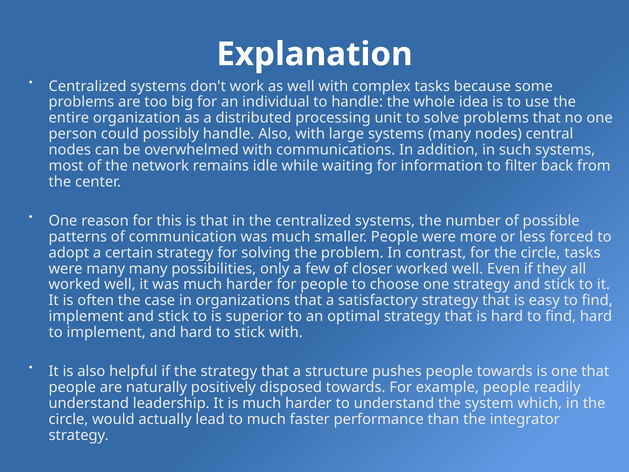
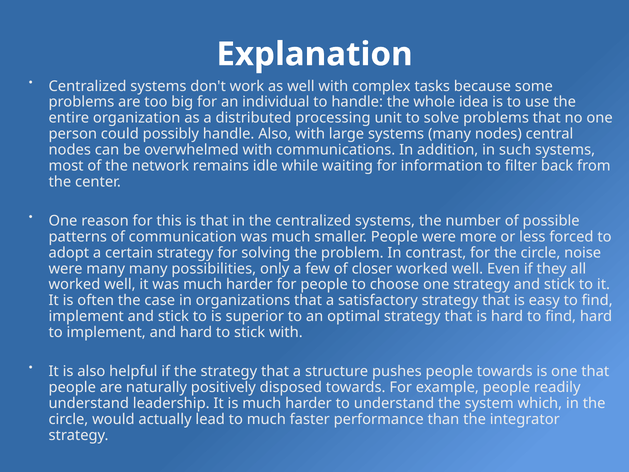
circle tasks: tasks -> noise (583, 253)
